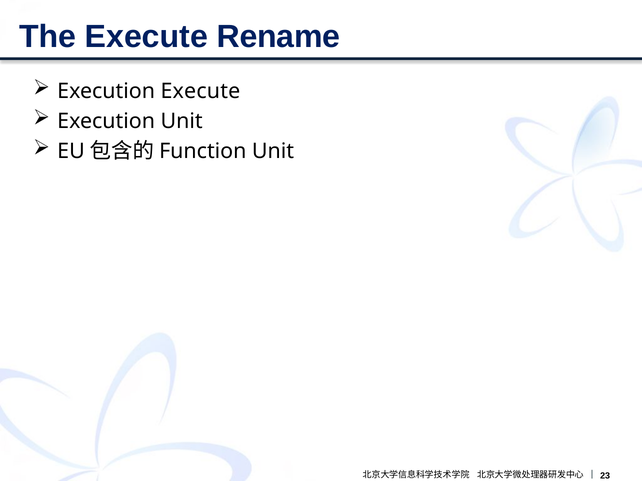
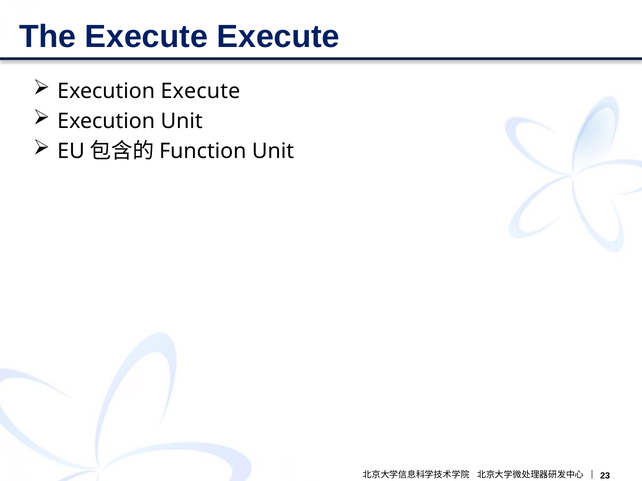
Execute Rename: Rename -> Execute (278, 37)
